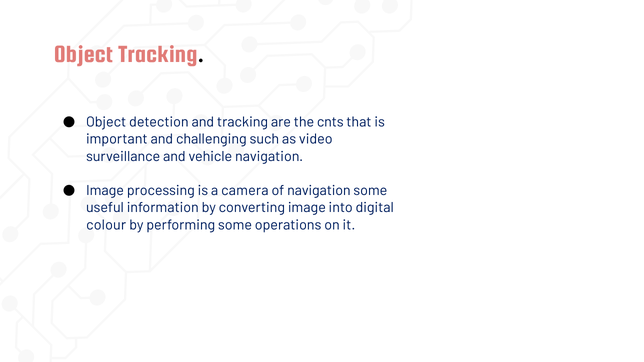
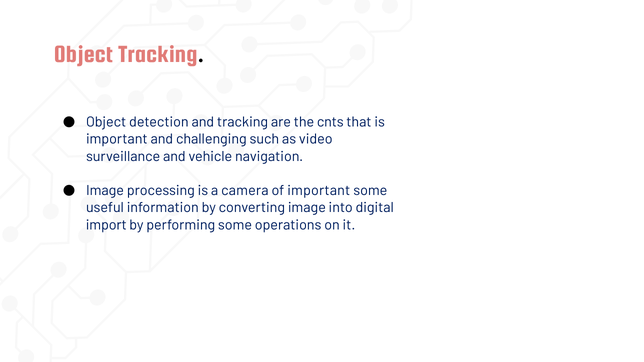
of navigation: navigation -> important (319, 191)
colour: colour -> import (106, 225)
